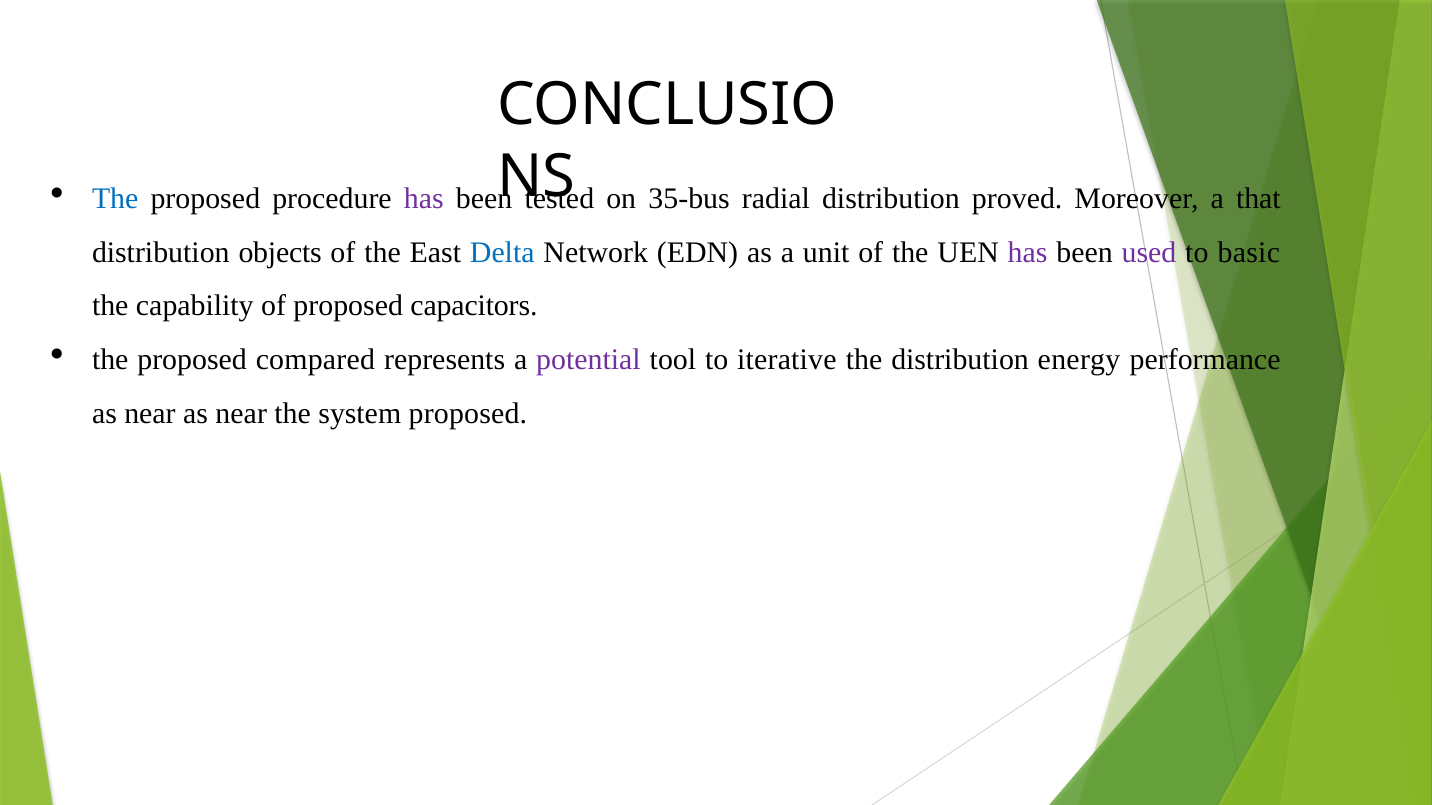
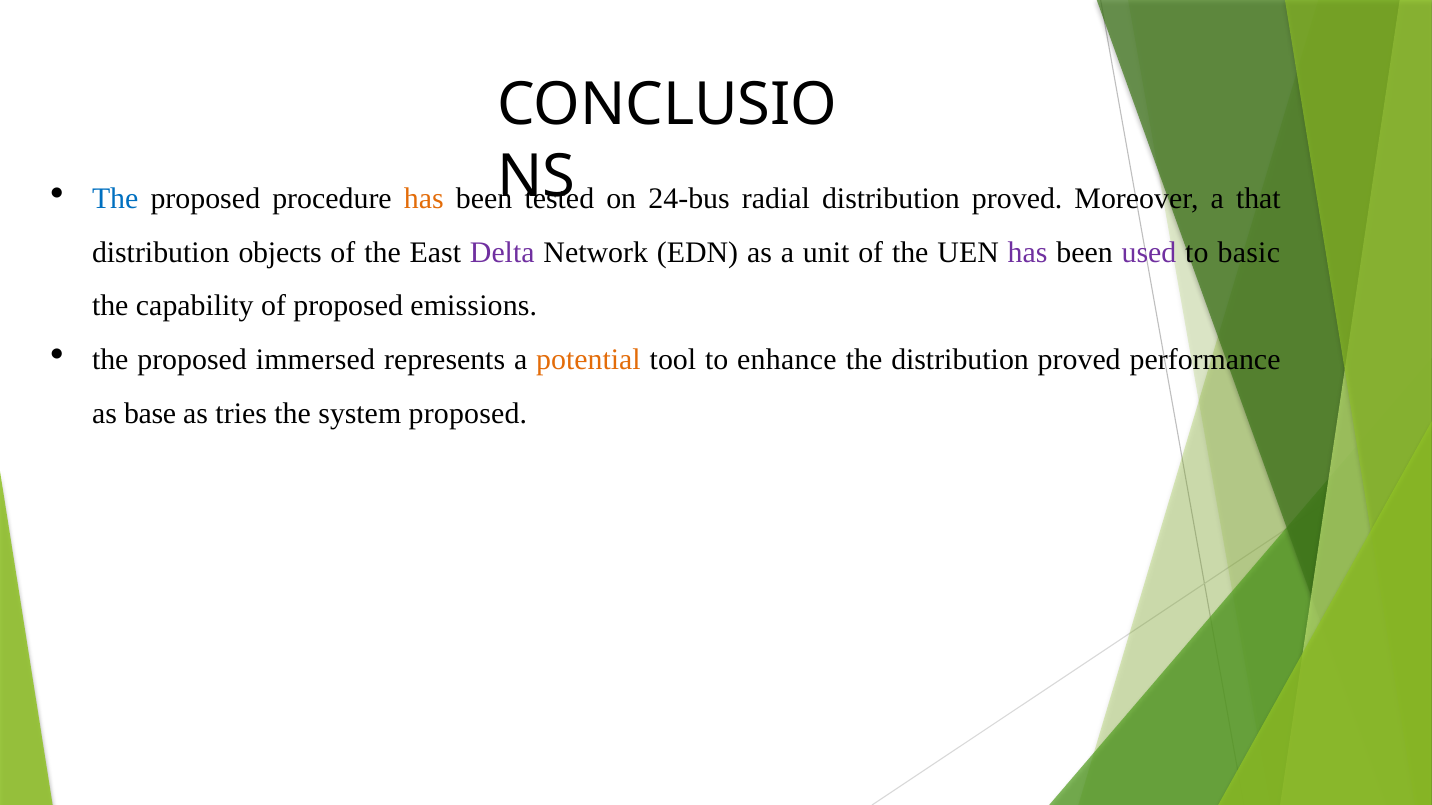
has colour: purple -> orange (424, 199)
35-bus: 35-bus -> 24-bus (689, 199)
Delta colour: blue -> purple (502, 253)
capacitors: capacitors -> emissions (474, 306)
compared: compared -> immersed (315, 360)
potential colour: purple -> orange (588, 360)
iterative: iterative -> enhance (787, 360)
the distribution energy: energy -> proved (1079, 360)
near: near -> base (150, 414)
near: near -> tries (241, 414)
